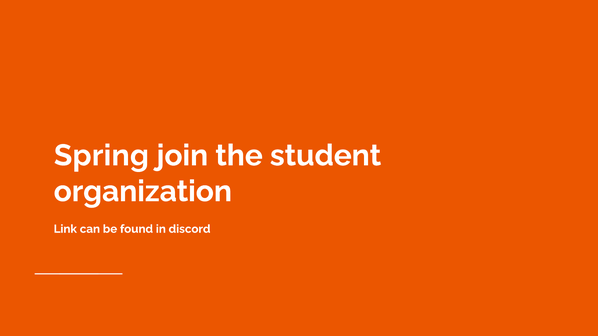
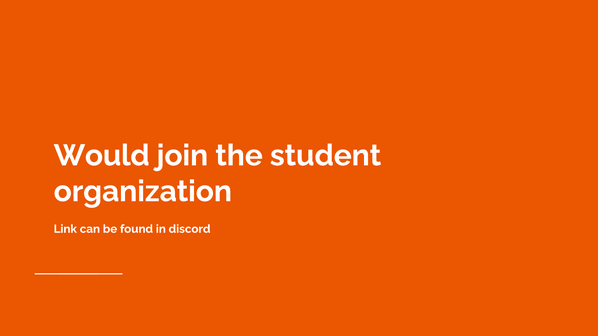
Spring: Spring -> Would (102, 156)
